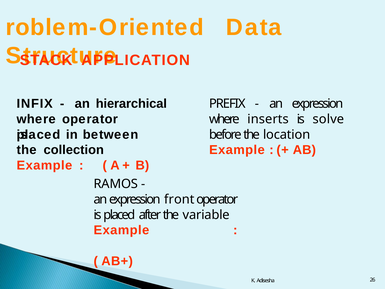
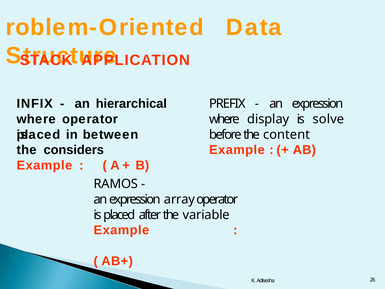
inserts: inserts -> display (268, 119)
location: location -> content (287, 134)
collection: collection -> considers (74, 150)
front: front -> array (179, 199)
